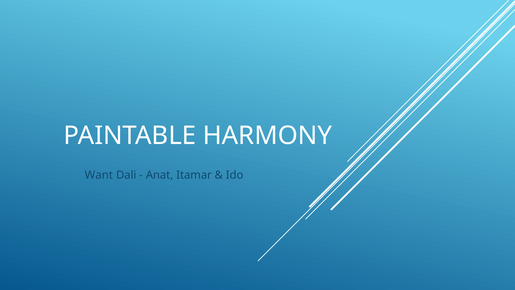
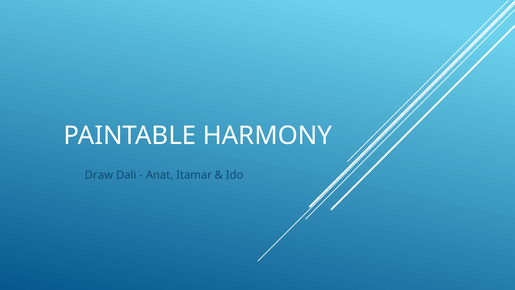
Want: Want -> Draw (99, 175)
